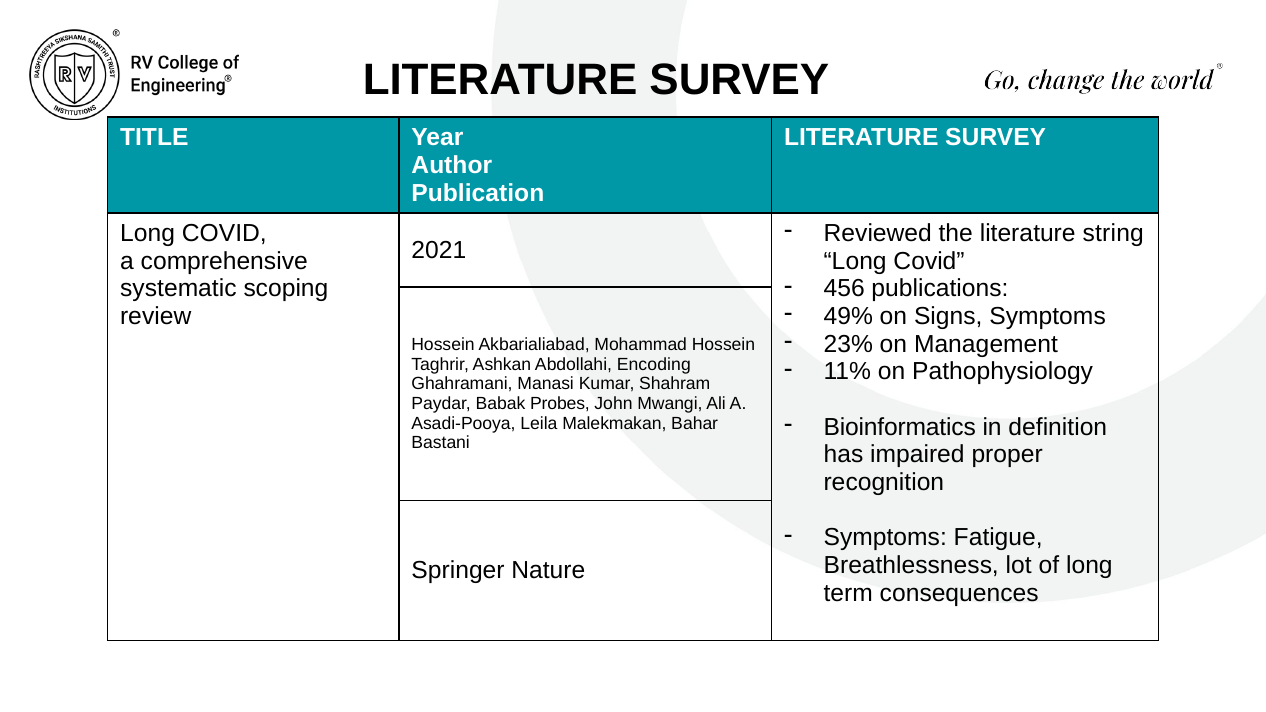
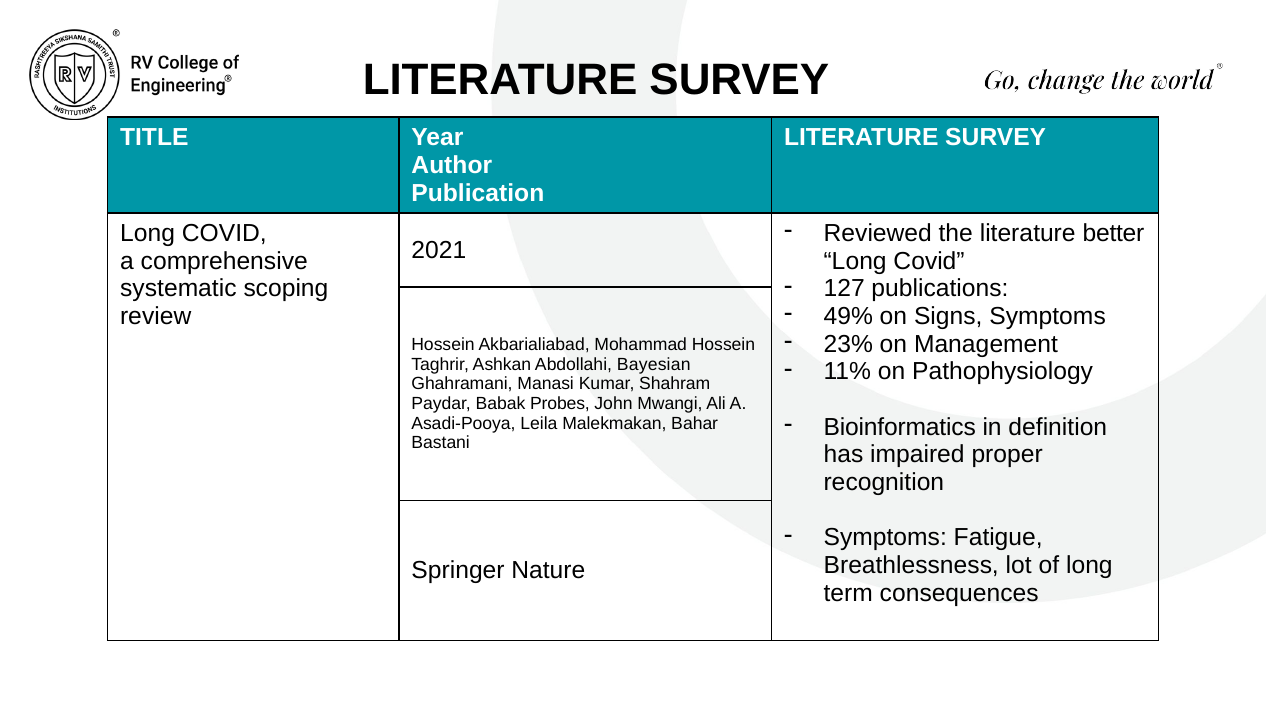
string: string -> better (1113, 234)
456: 456 -> 127 (844, 289)
Encoding: Encoding -> Bayesian (654, 365)
